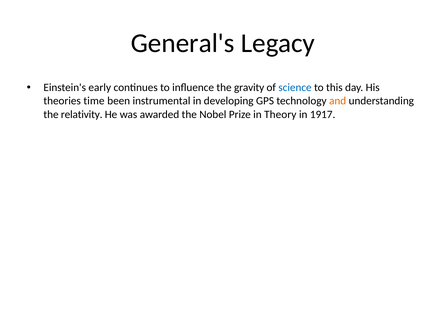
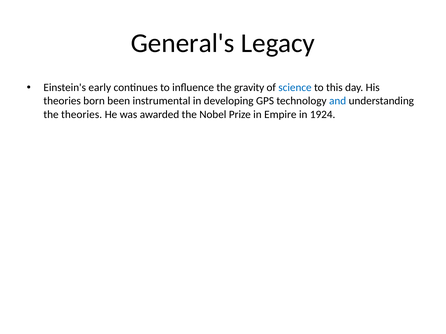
time: time -> born (94, 101)
and colour: orange -> blue (338, 101)
the relativity: relativity -> theories (82, 115)
Theory: Theory -> Empire (280, 115)
1917: 1917 -> 1924 (323, 115)
